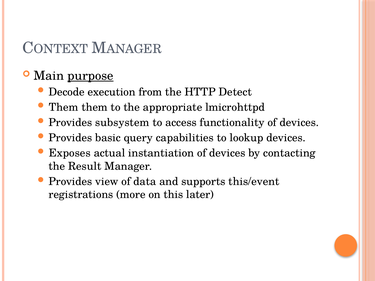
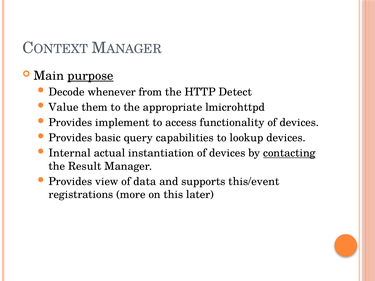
execution: execution -> whenever (112, 92)
Them: Them -> Value (64, 107)
subsystem: subsystem -> implement (122, 123)
Exposes: Exposes -> Internal (70, 153)
contacting underline: none -> present (289, 153)
